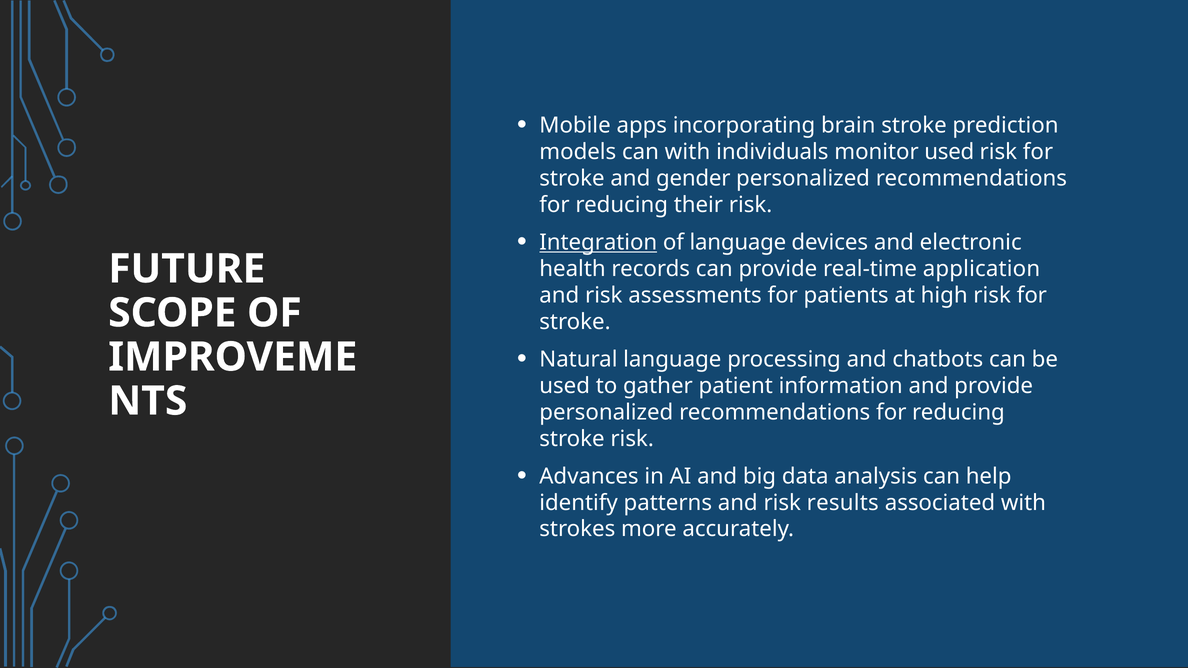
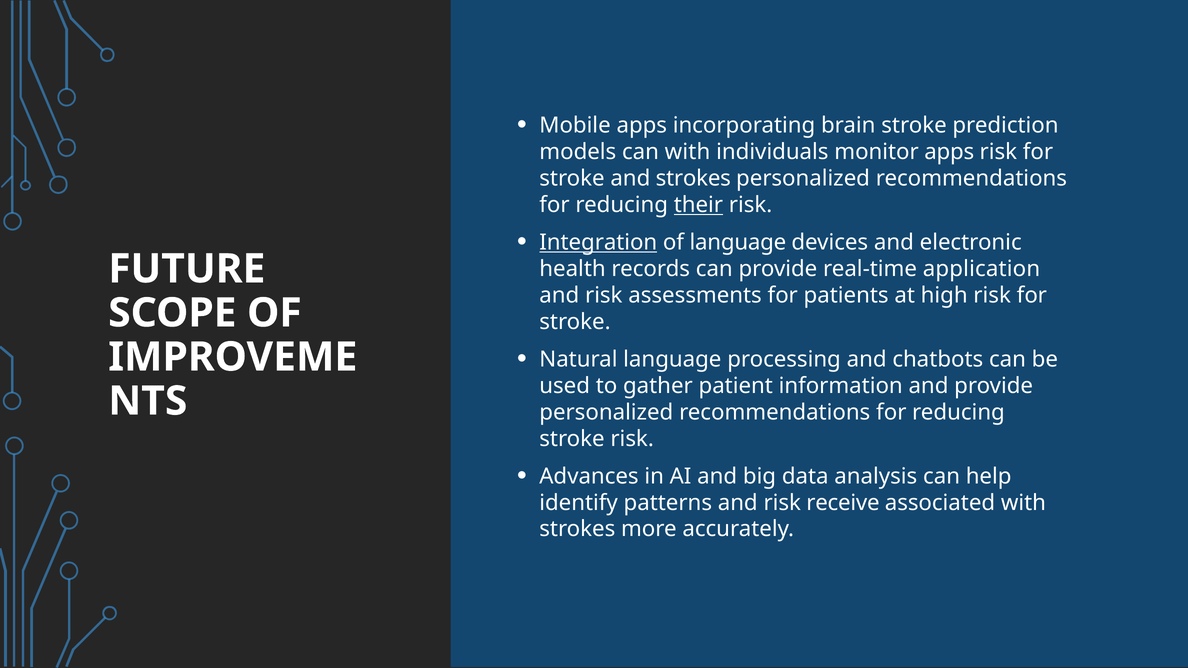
monitor used: used -> apps (949, 152)
and gender: gender -> strokes (693, 179)
their underline: none -> present (698, 205)
results: results -> receive (843, 503)
